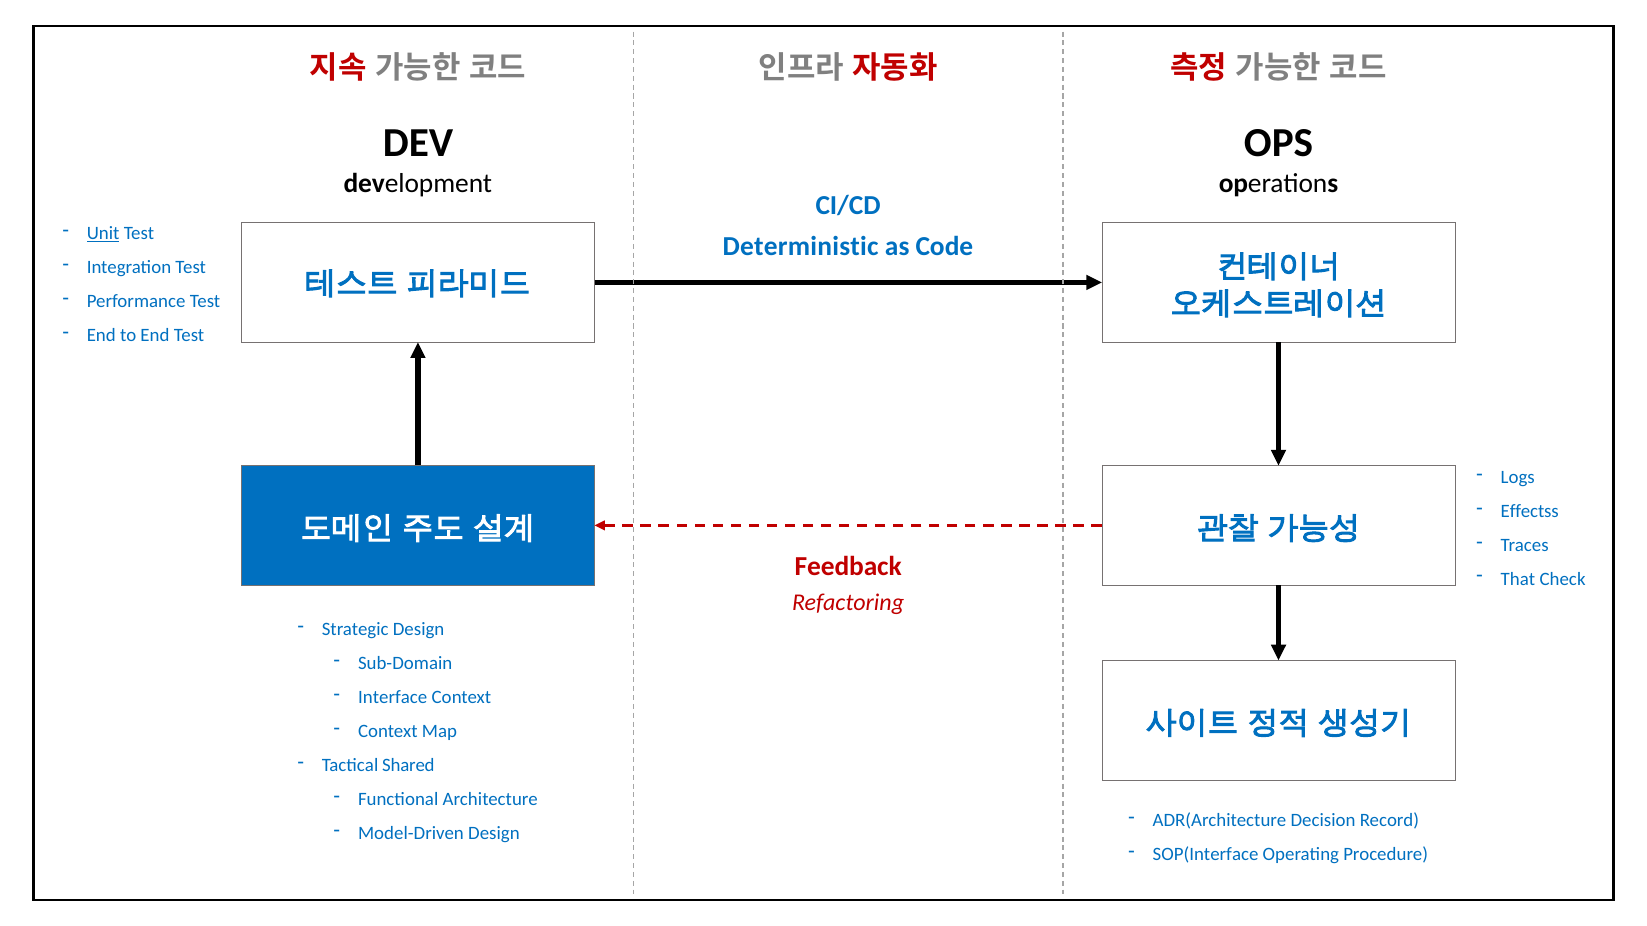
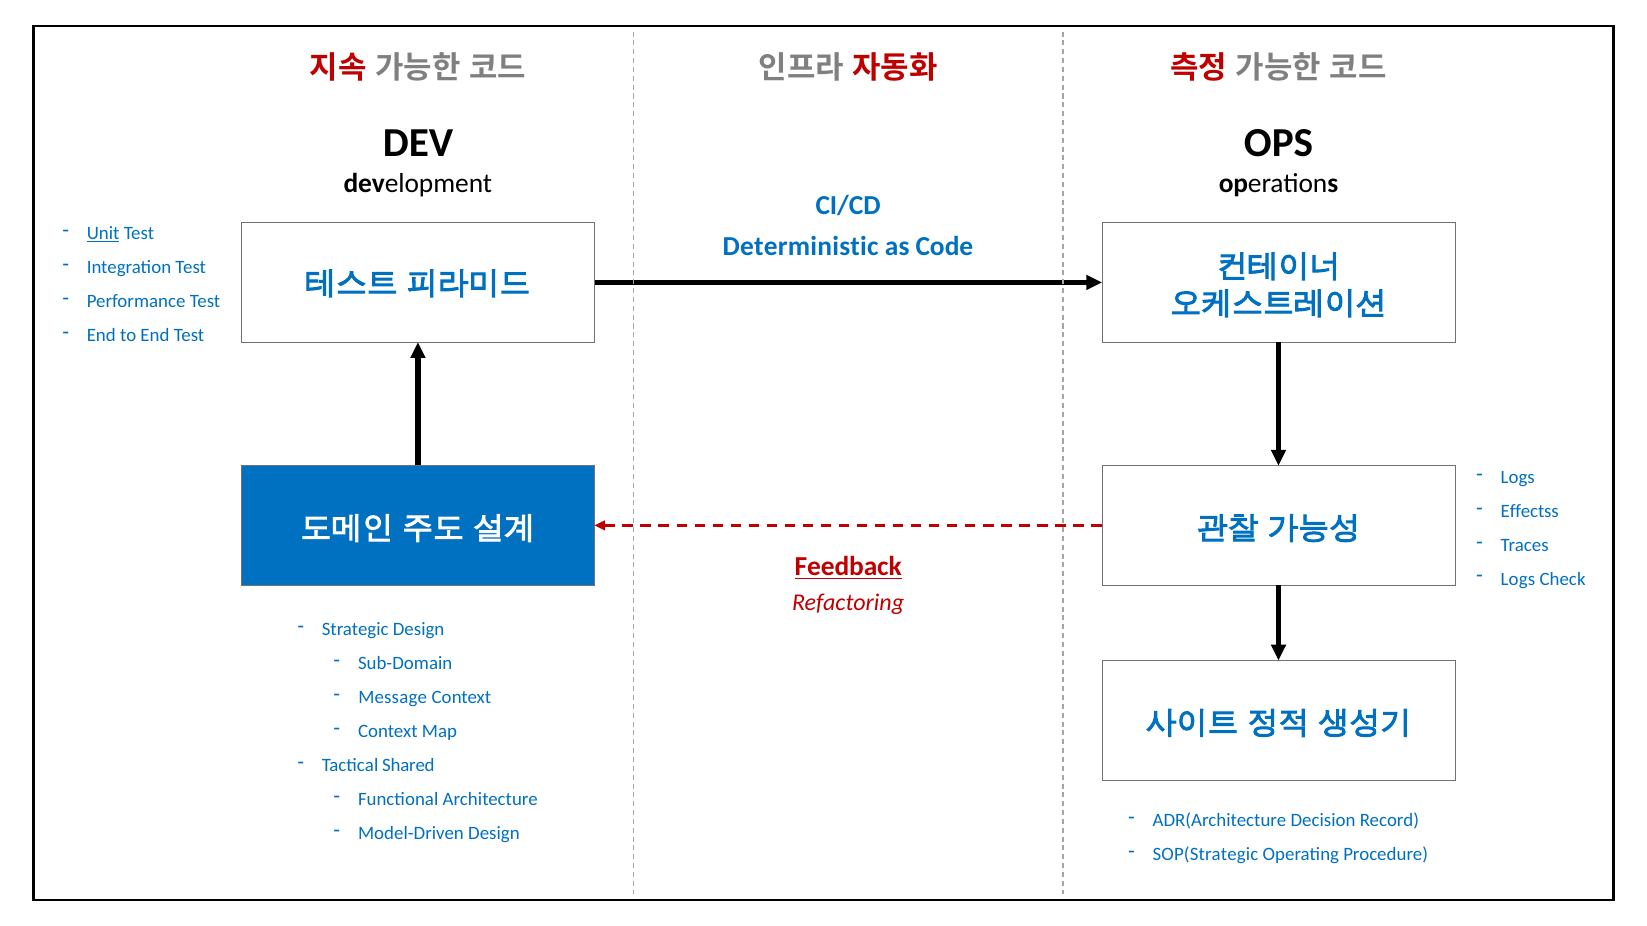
Feedback underline: none -> present (848, 567)
That: That -> Logs (1518, 579)
Interface: Interface -> Message (393, 697)
SOP(Interface: SOP(Interface -> SOP(Strategic (1205, 854)
